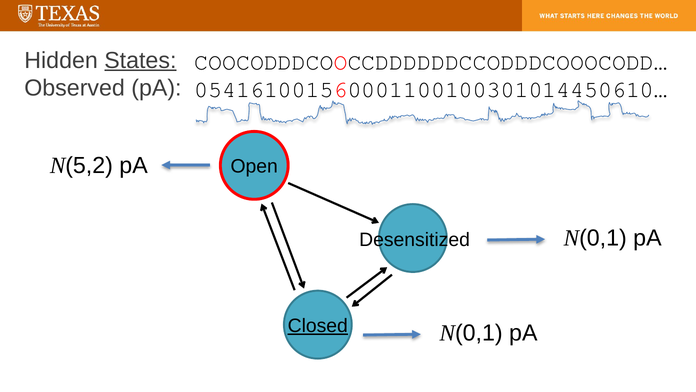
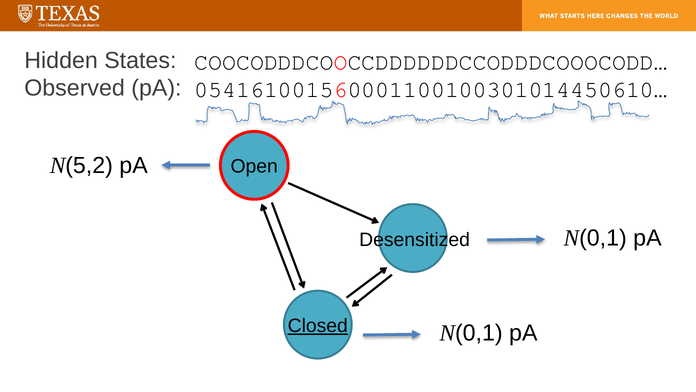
States underline: present -> none (140, 60)
